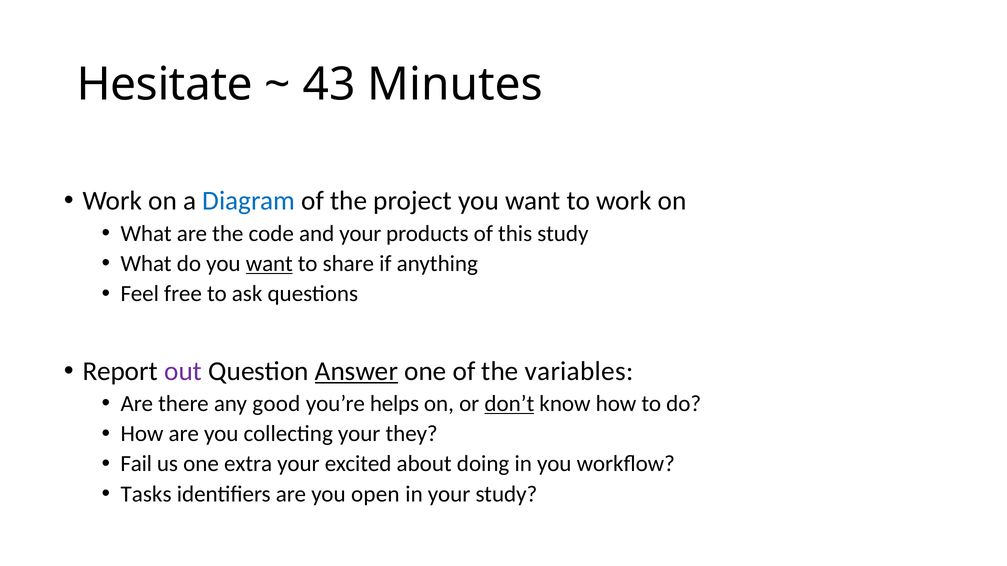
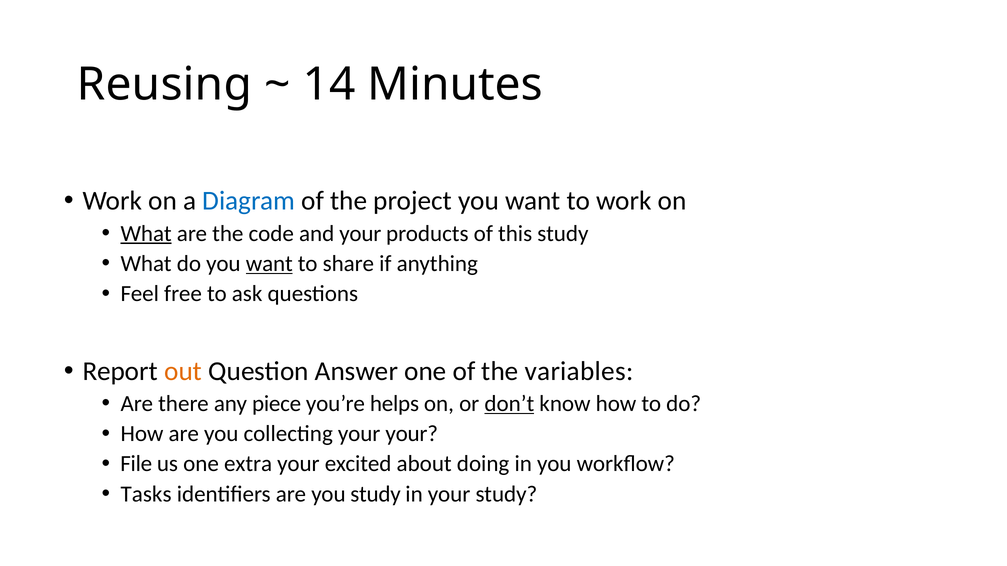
Hesitate: Hesitate -> Reusing (164, 85)
43: 43 -> 14 (329, 85)
What underline: none -> present (146, 234)
out colour: purple -> orange (183, 371)
Answer underline: present -> none (356, 371)
good: good -> piece (277, 404)
your they: they -> your (412, 434)
Fail: Fail -> File (136, 464)
you open: open -> study (376, 494)
